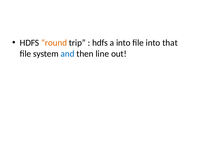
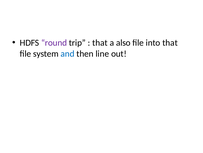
round colour: orange -> purple (54, 43)
hdfs: hdfs -> that (100, 43)
a into: into -> also (123, 43)
